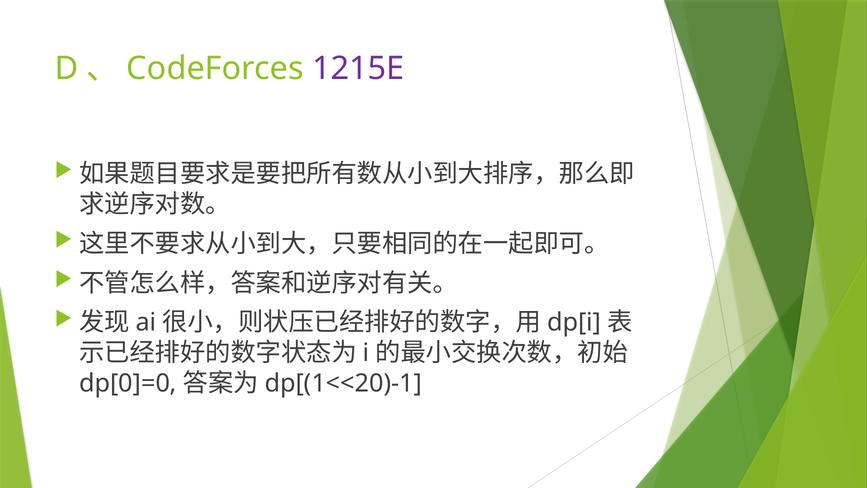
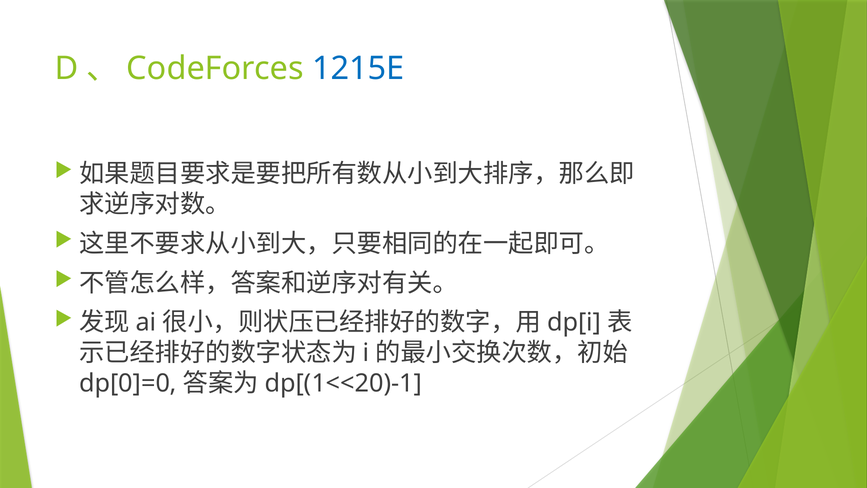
1215E colour: purple -> blue (358, 68)
